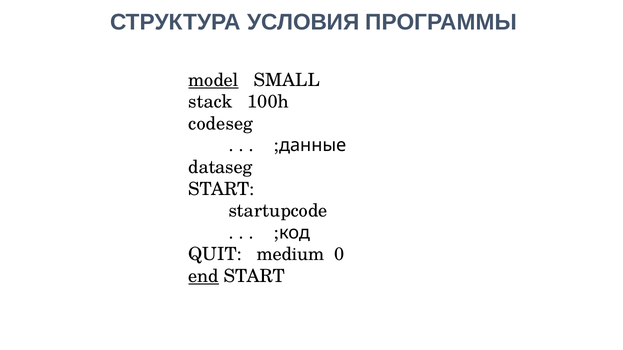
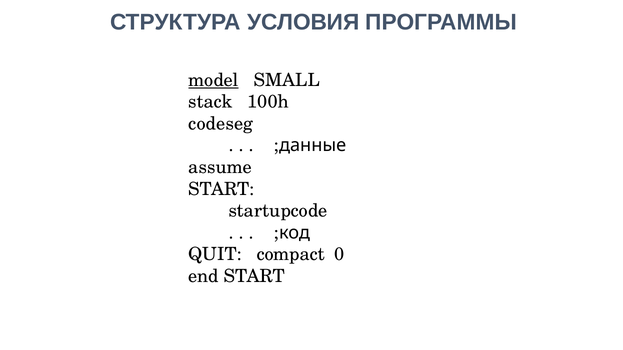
dataseg: dataseg -> assume (220, 167)
medium: medium -> compact (291, 255)
end underline: present -> none (204, 277)
